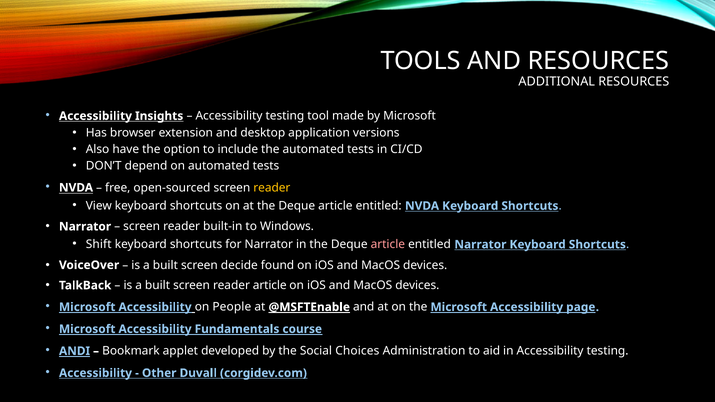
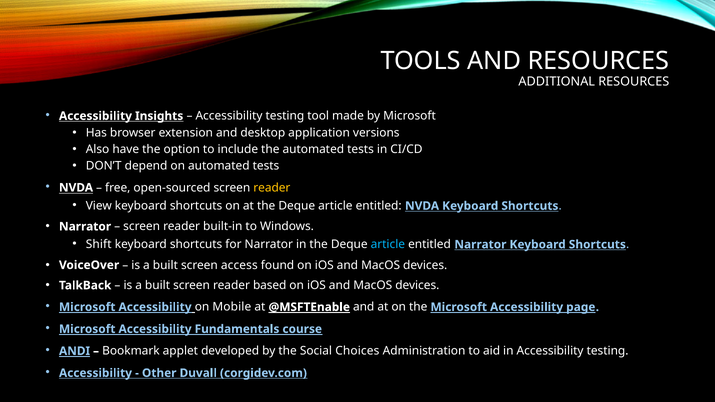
article colour: pink -> light blue (388, 245)
decide: decide -> access (239, 265)
reader article: article -> based (270, 286)
People: People -> Mobile (232, 307)
